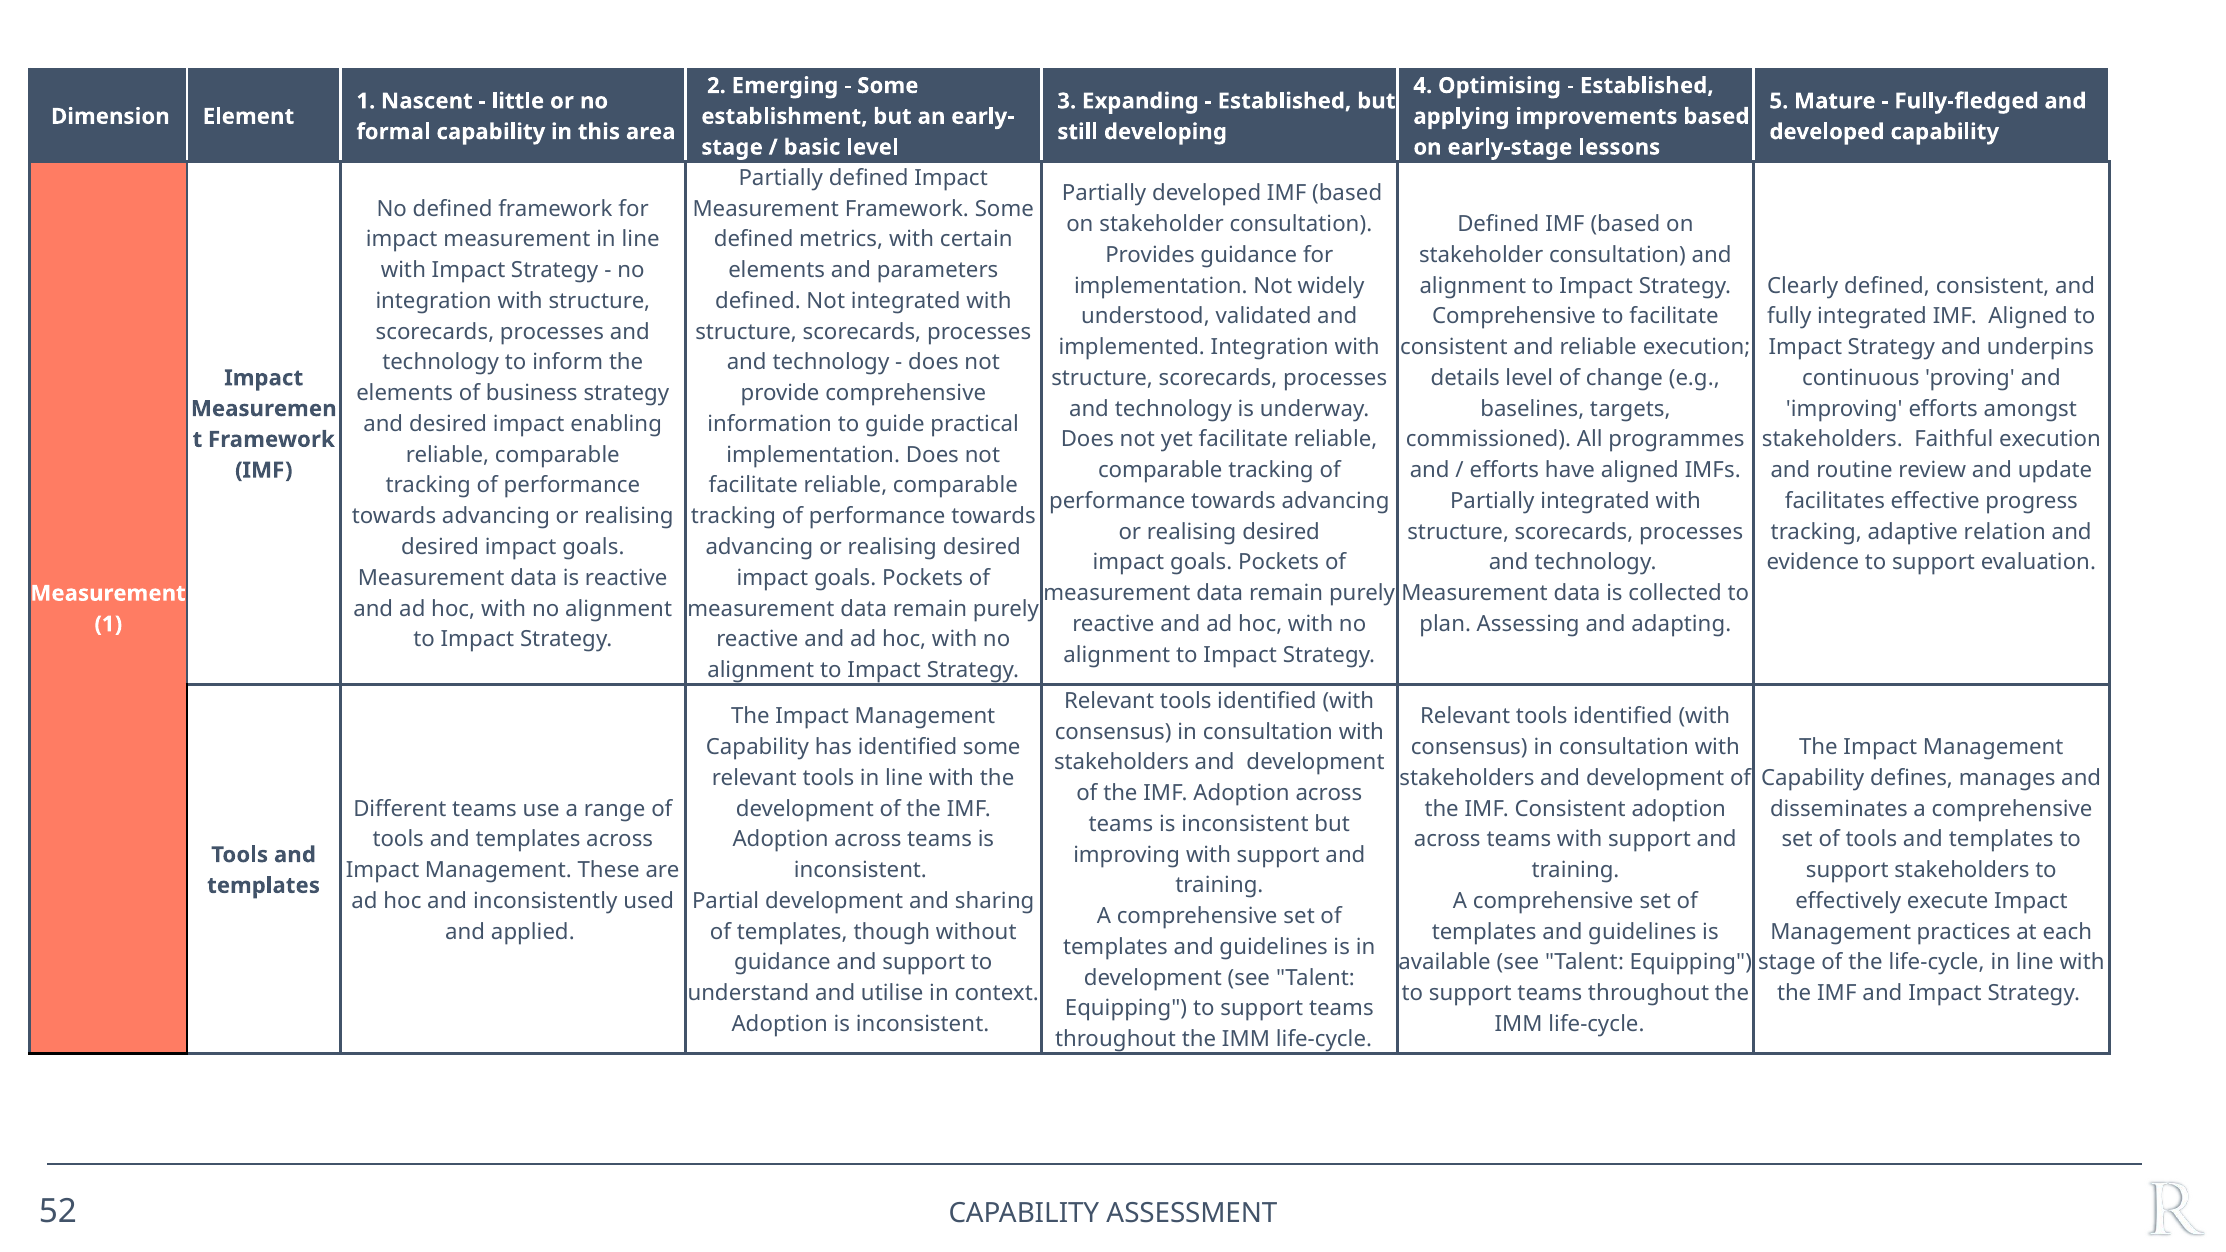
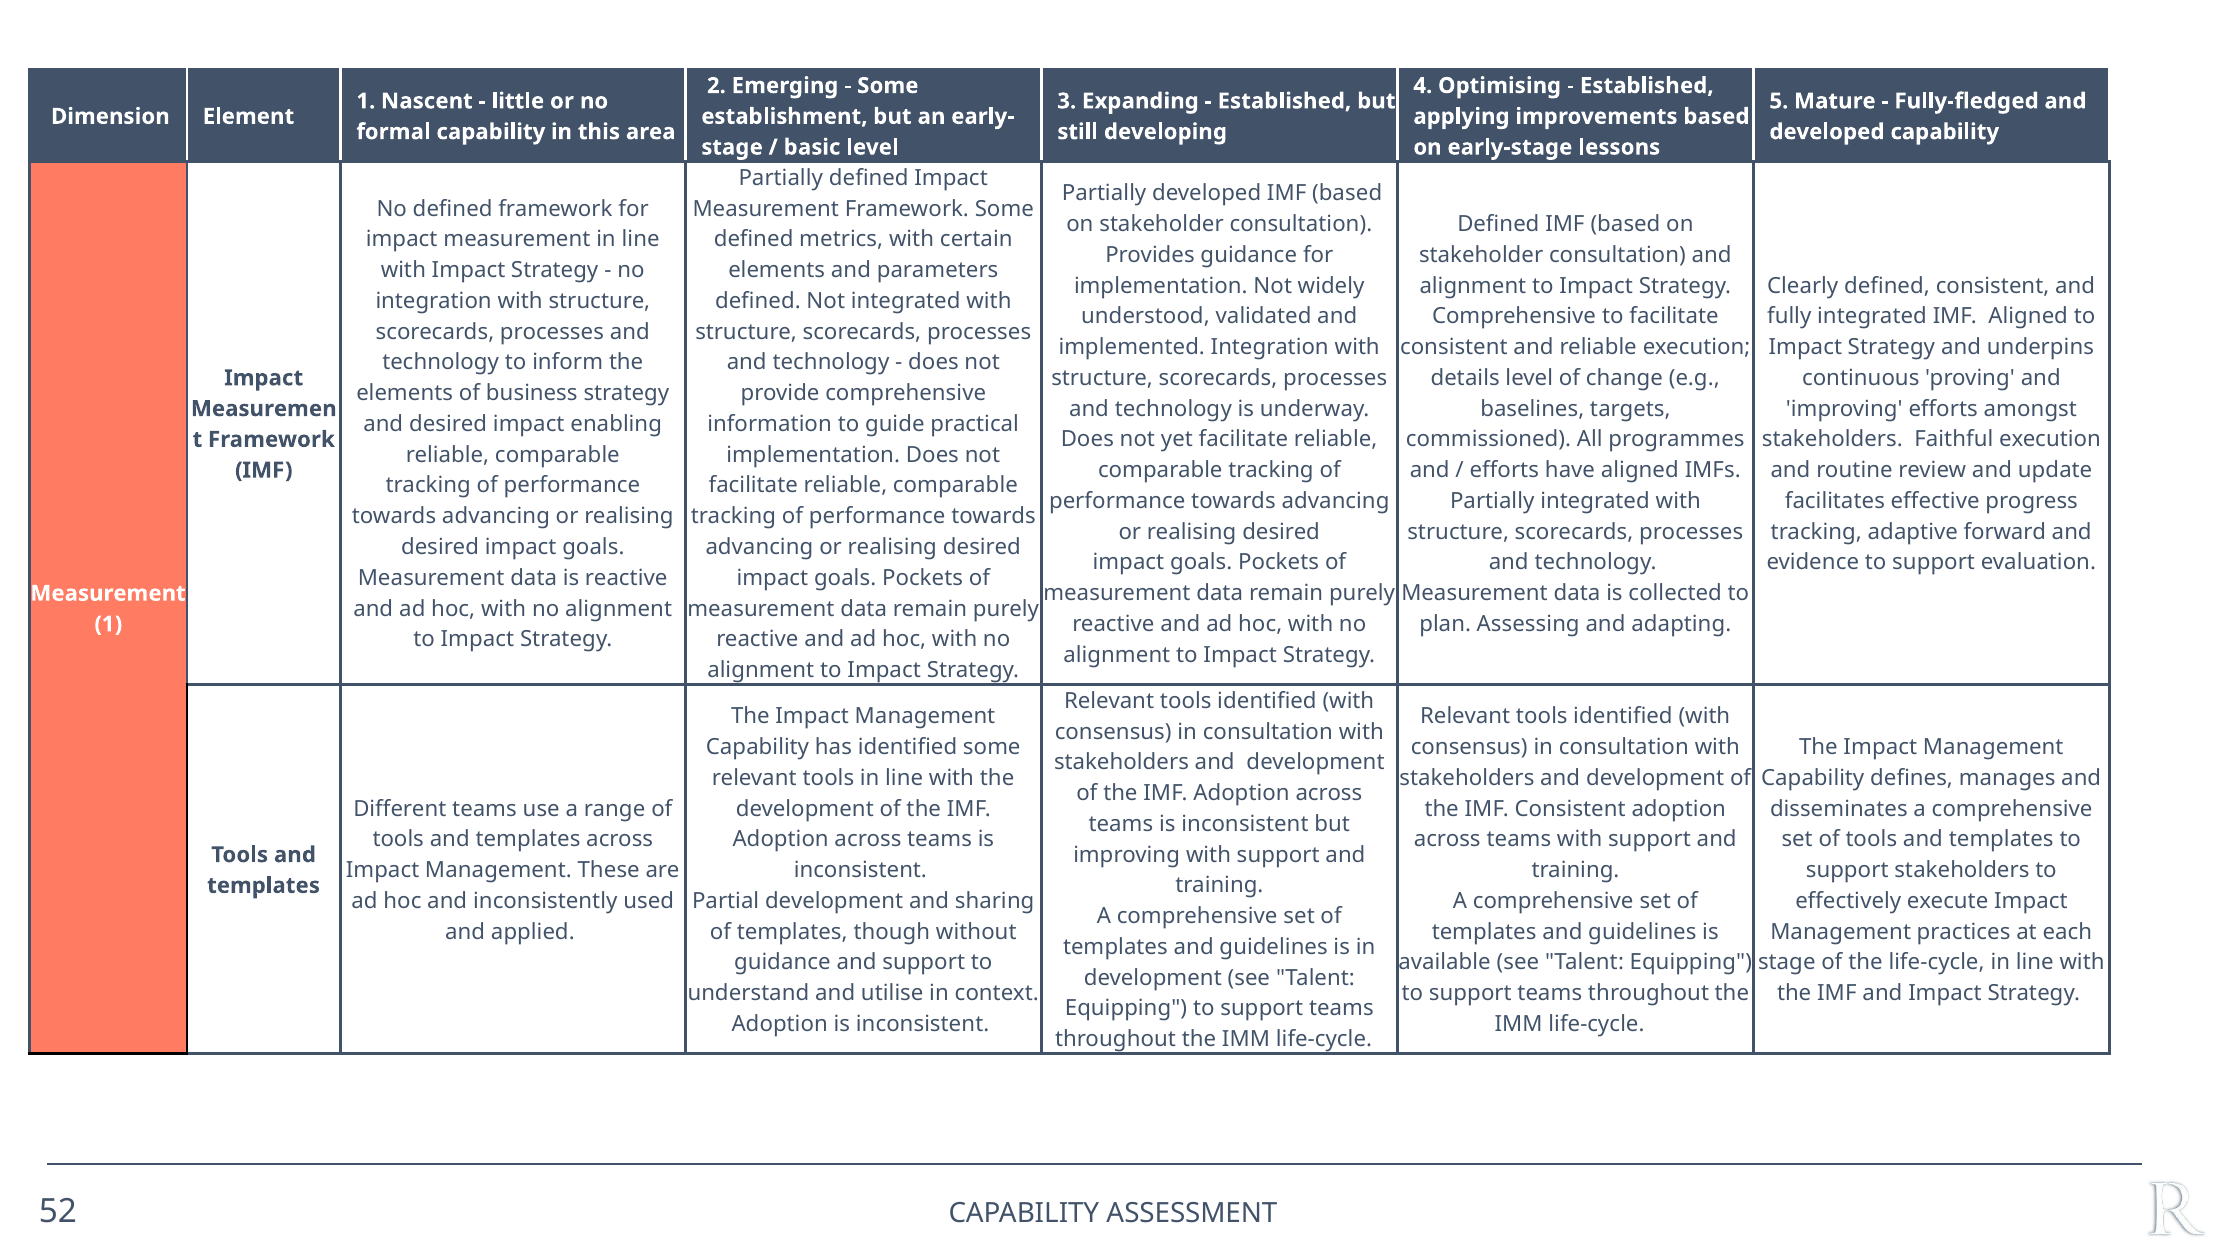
relation: relation -> forward (2005, 532)
